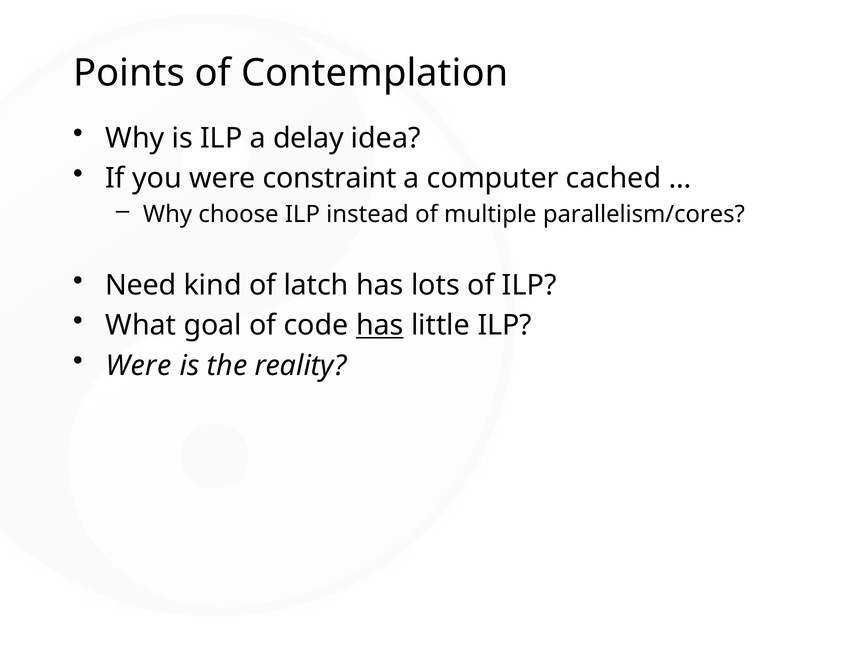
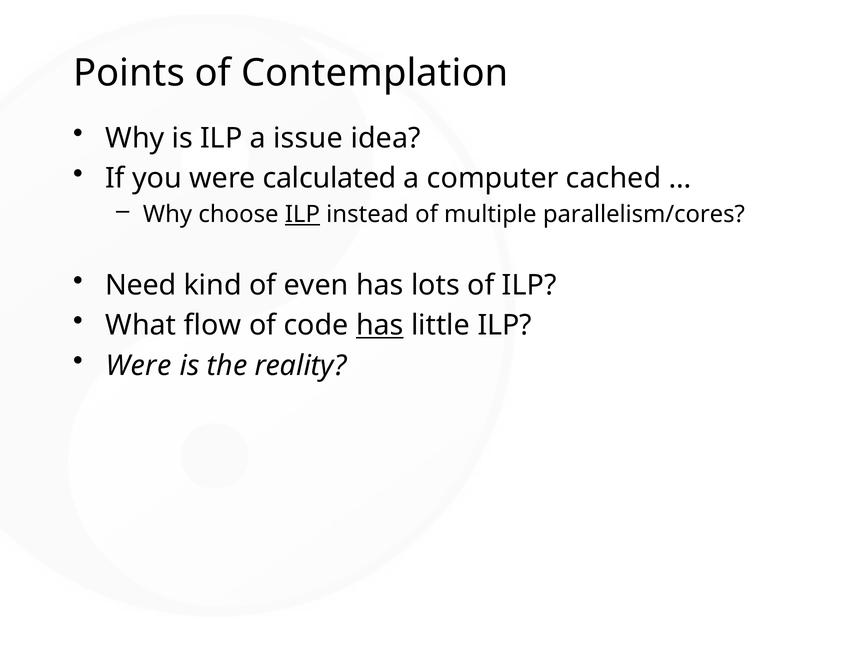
delay: delay -> issue (308, 138)
constraint: constraint -> calculated (330, 178)
ILP underline: none -> present (302, 214)
latch: latch -> even (316, 285)
goal: goal -> flow (213, 325)
